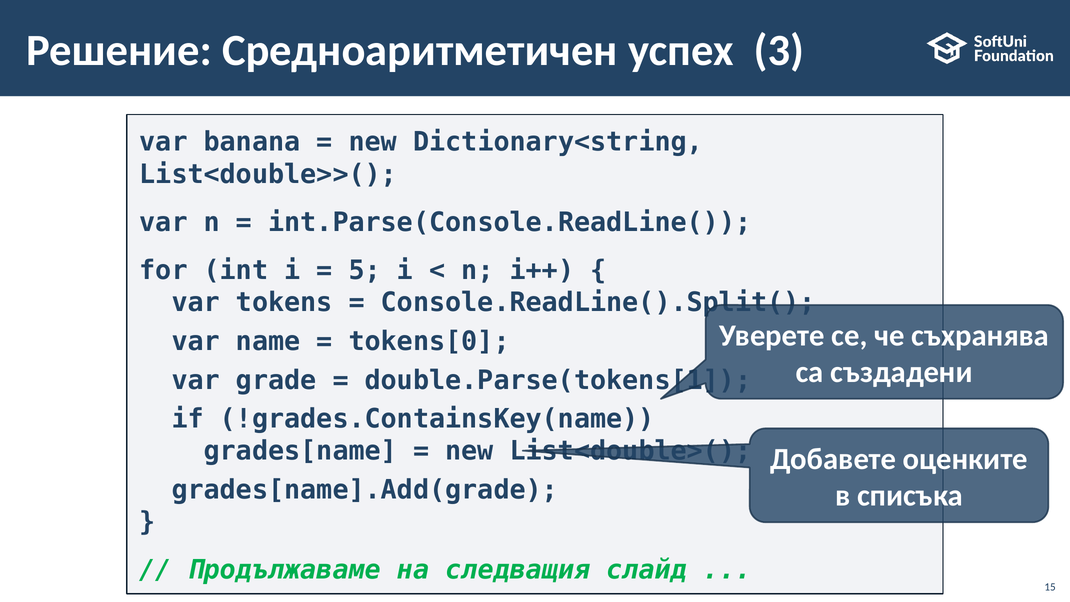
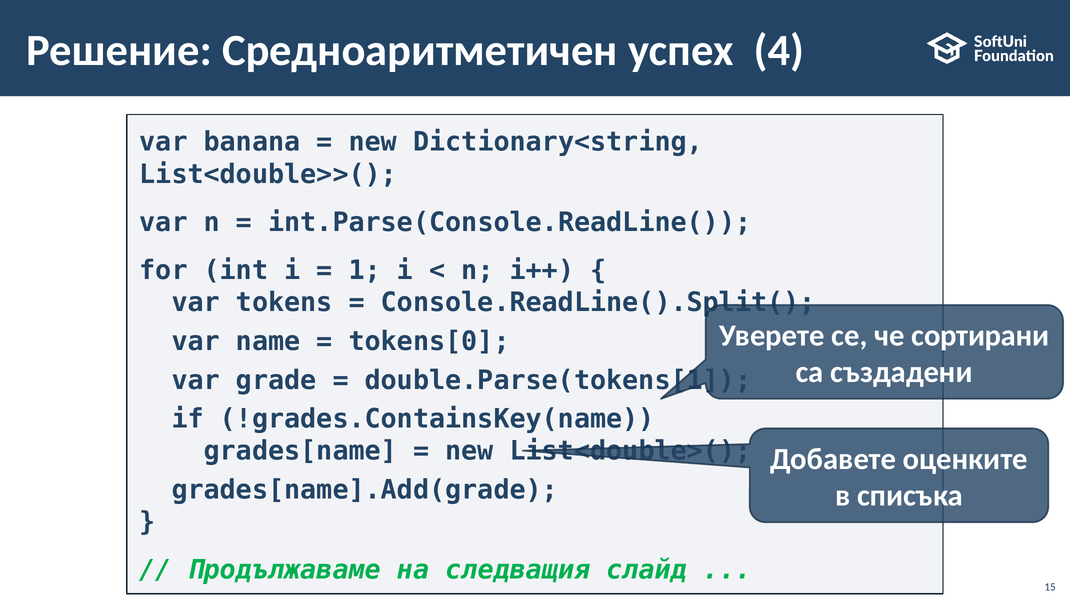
3: 3 -> 4 (779, 51)
5: 5 -> 1 (365, 270)
съхранява: съхранява -> сортирани (980, 336)
